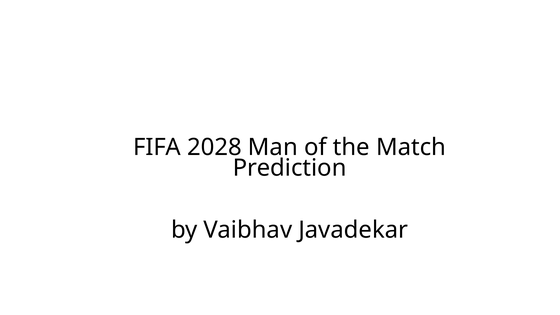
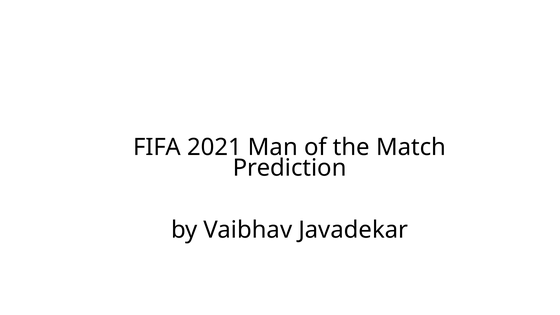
2028: 2028 -> 2021 (214, 147)
